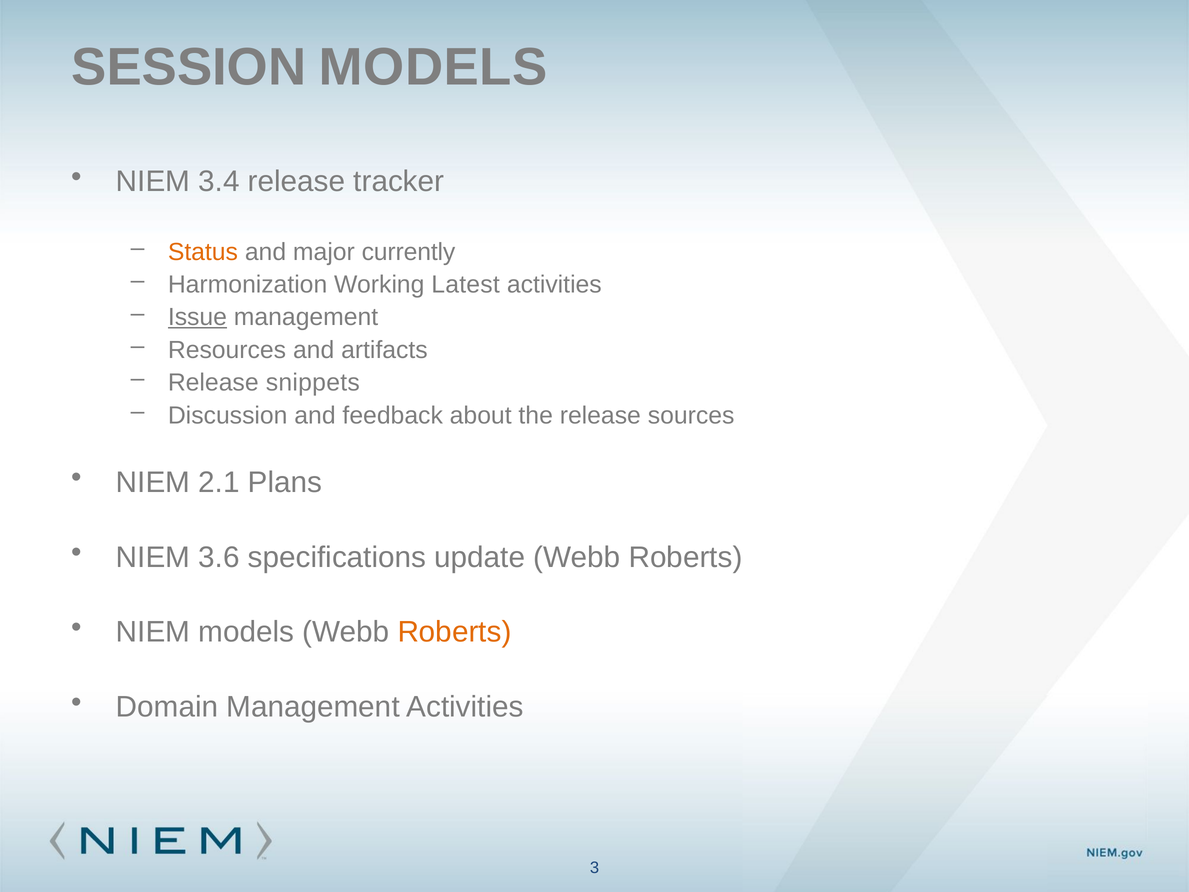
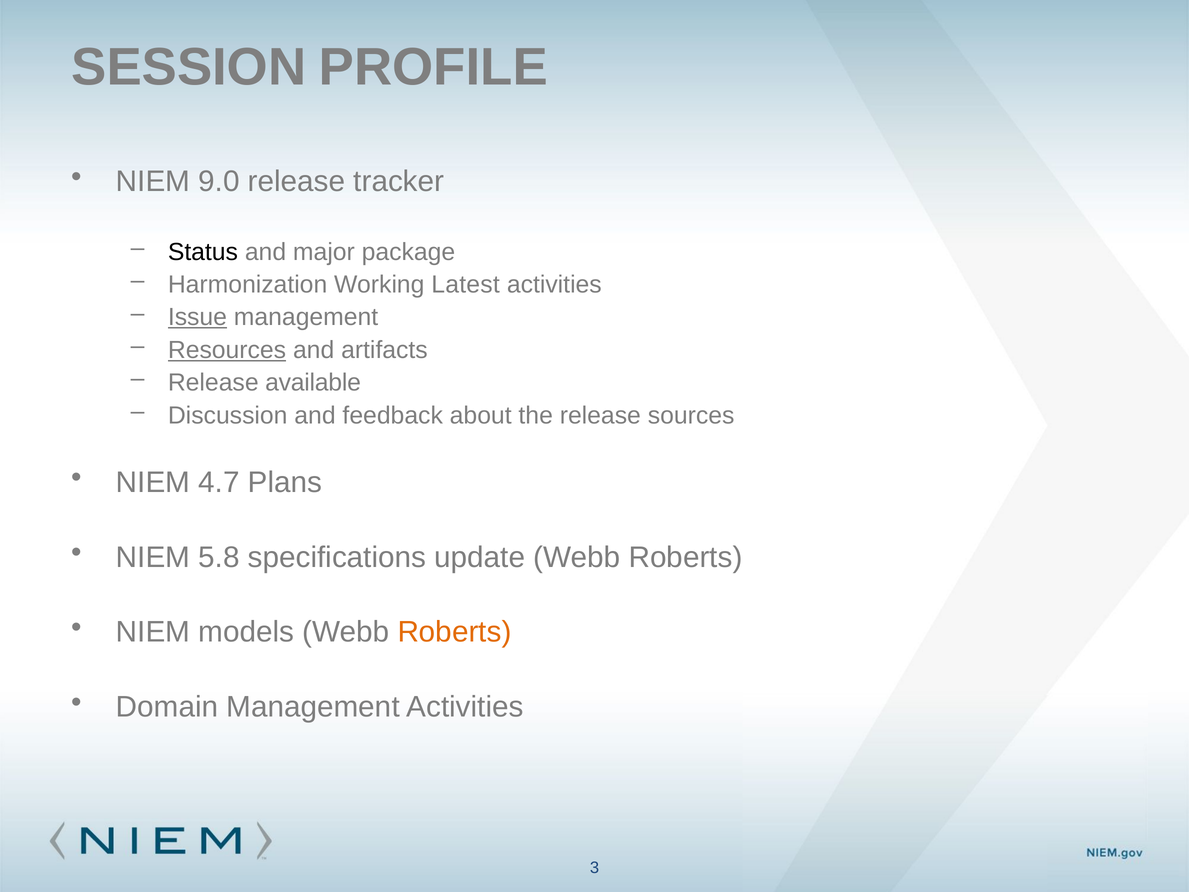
SESSION MODELS: MODELS -> PROFILE (433, 68)
3.4: 3.4 -> 9.0 (219, 182)
Status colour: orange -> black (203, 252)
currently: currently -> package (408, 252)
Resources underline: none -> present (227, 350)
snippets: snippets -> available (313, 383)
2.1: 2.1 -> 4.7 (219, 482)
3.6: 3.6 -> 5.8 (219, 557)
